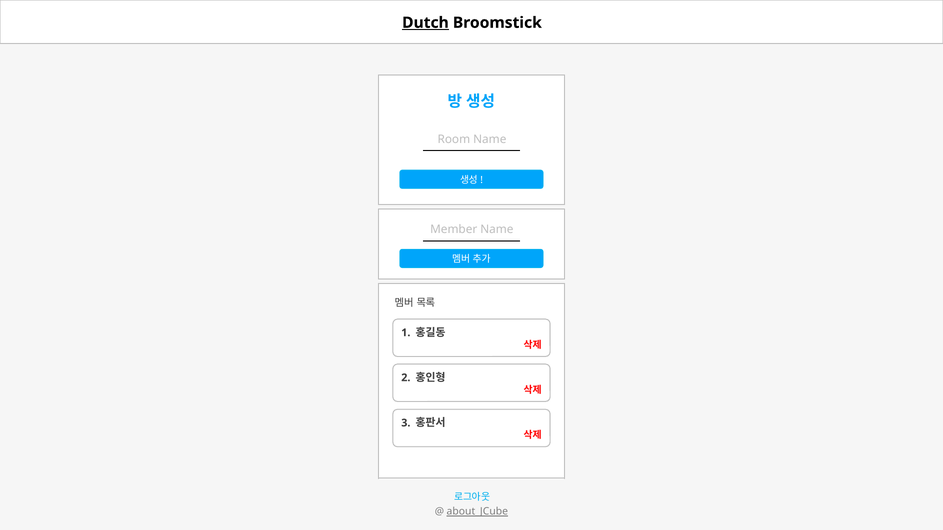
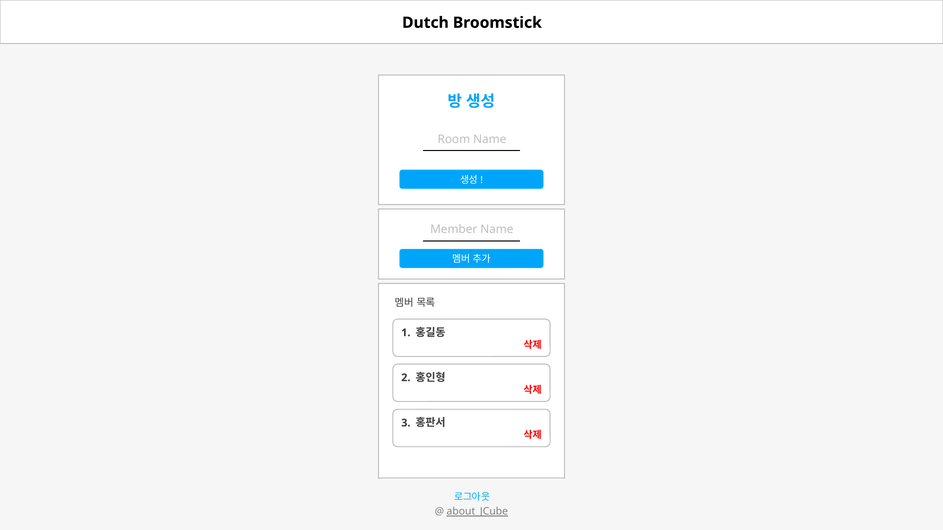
Dutch underline: present -> none (425, 23)
